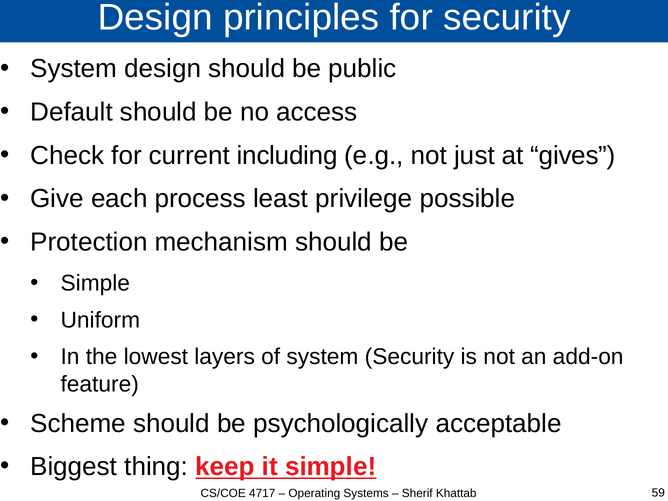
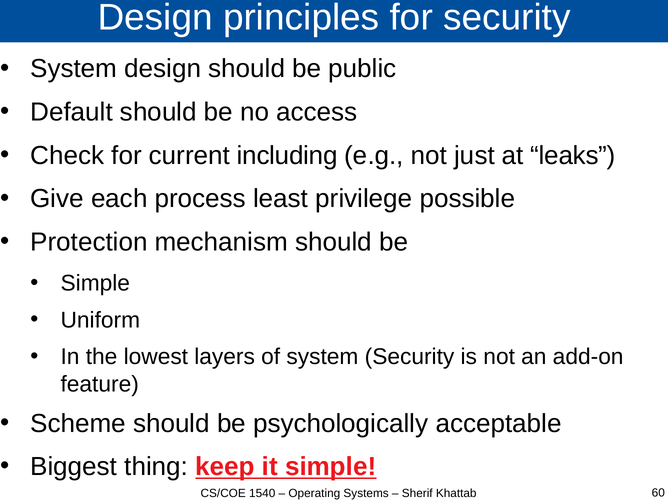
gives: gives -> leaks (573, 156)
4717: 4717 -> 1540 (262, 493)
59: 59 -> 60 (658, 493)
